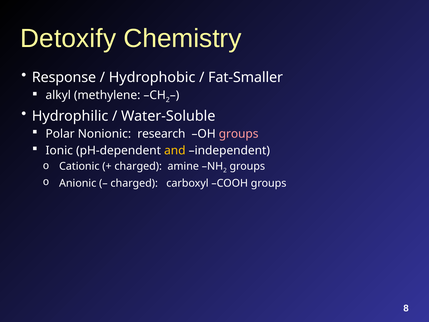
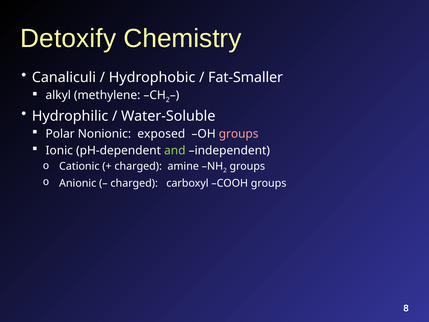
Response: Response -> Canaliculi (64, 77)
research: research -> exposed (161, 134)
and colour: yellow -> light green (175, 151)
